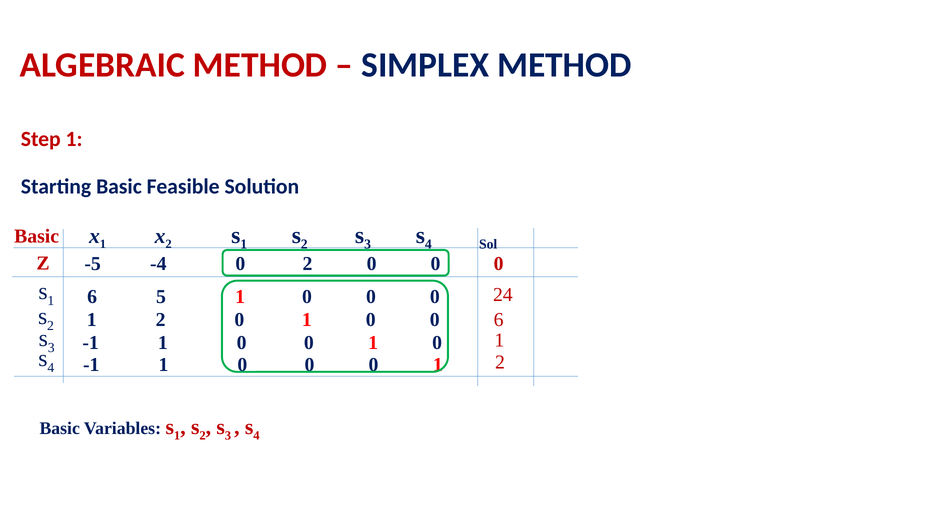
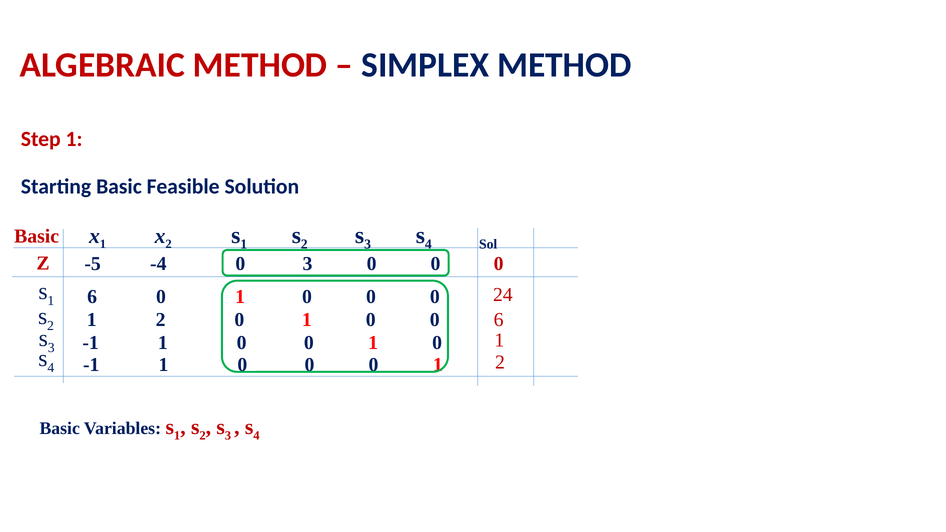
0 2: 2 -> 3 (308, 264)
6 5: 5 -> 0 (161, 297)
